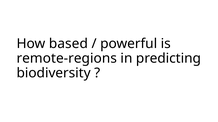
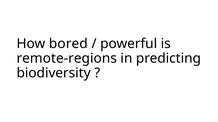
based: based -> bored (68, 44)
